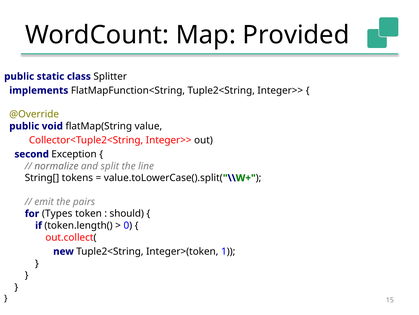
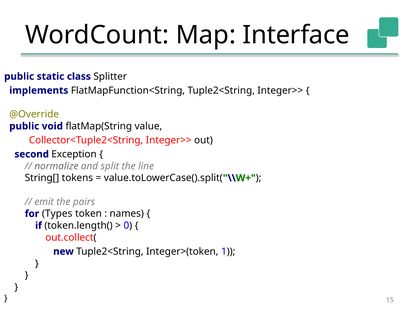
Provided: Provided -> Interface (296, 35)
should: should -> names (127, 213)
